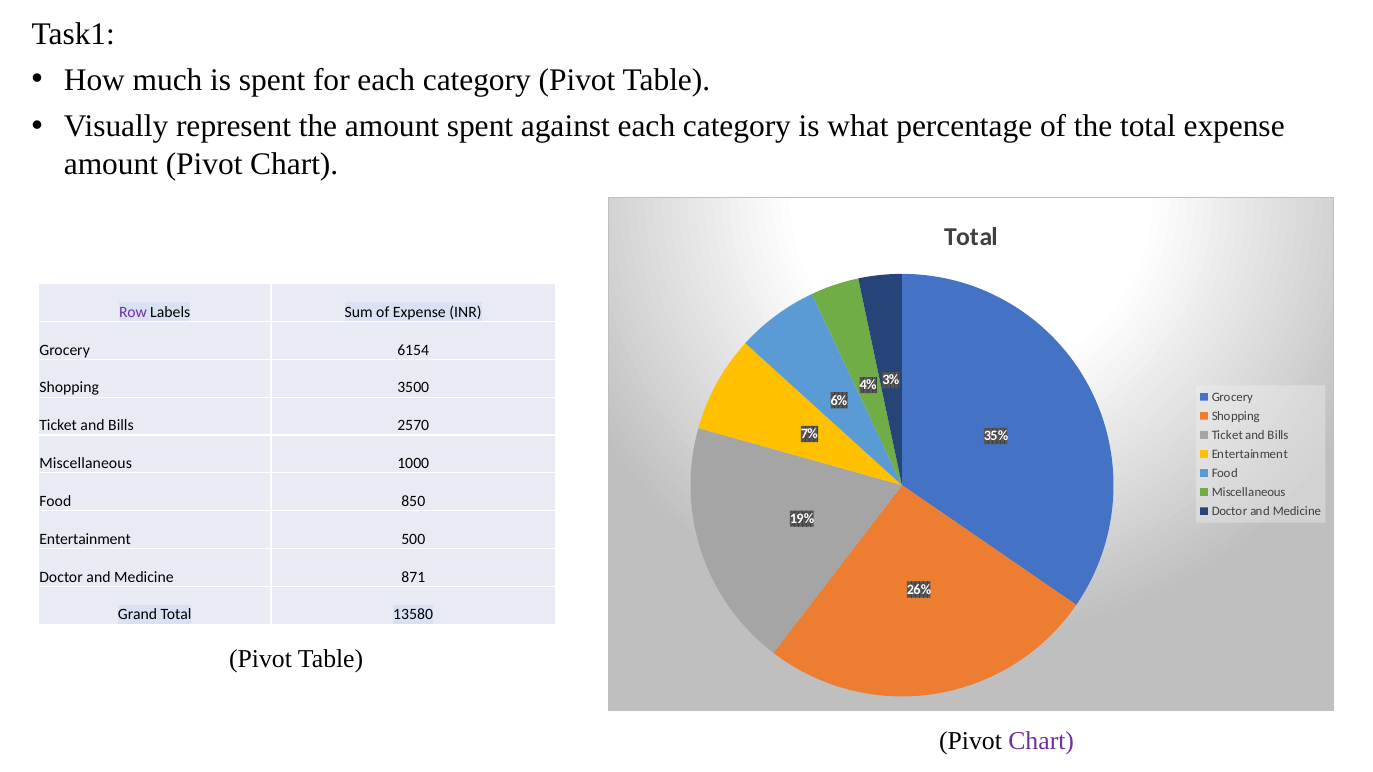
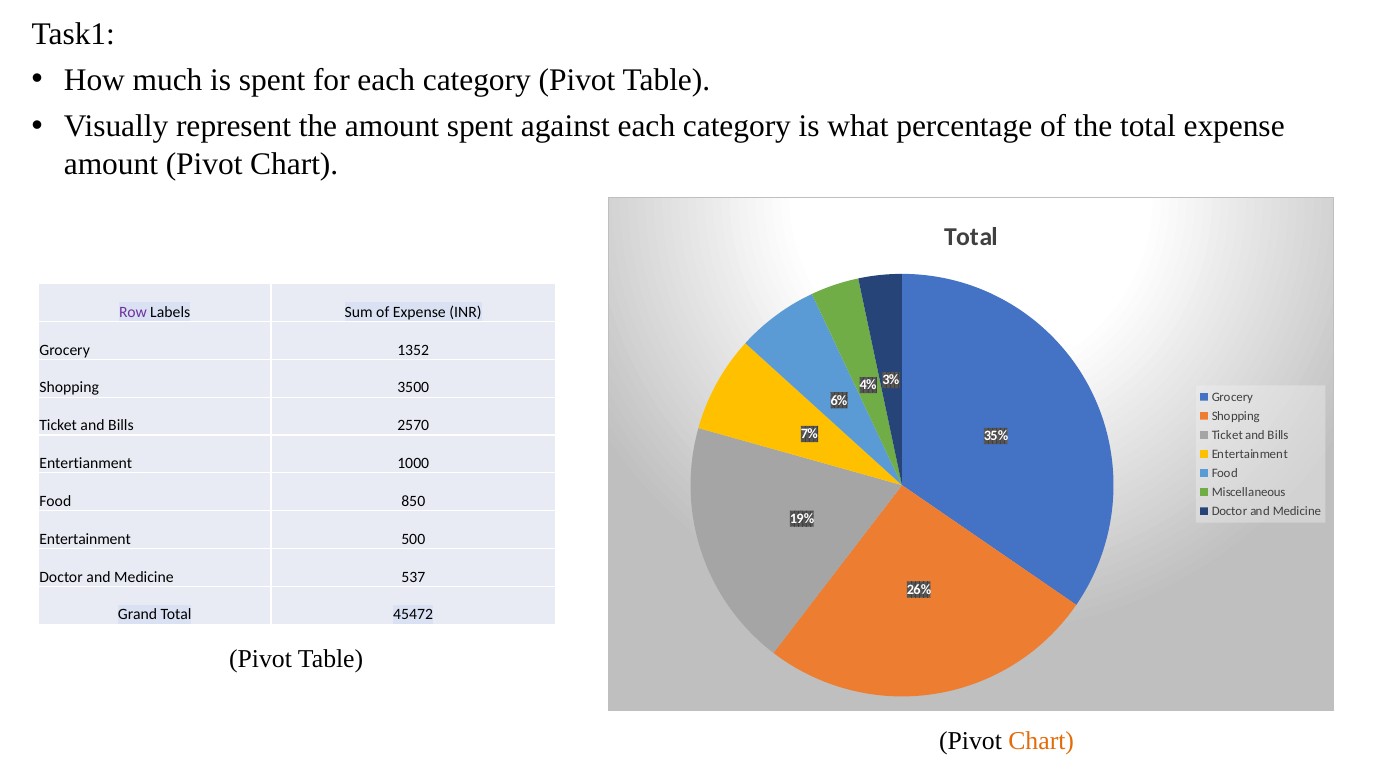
6154: 6154 -> 1352 (413, 350)
Miscellaneous: Miscellaneous -> Entertianment (86, 464)
871: 871 -> 537 (413, 577)
13580: 13580 -> 45472 (413, 615)
Chart colour: purple -> orange (1041, 742)
